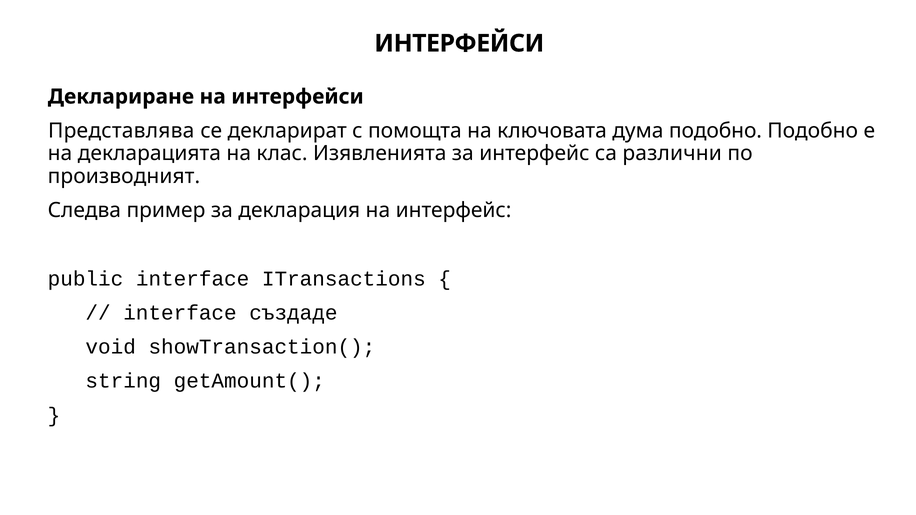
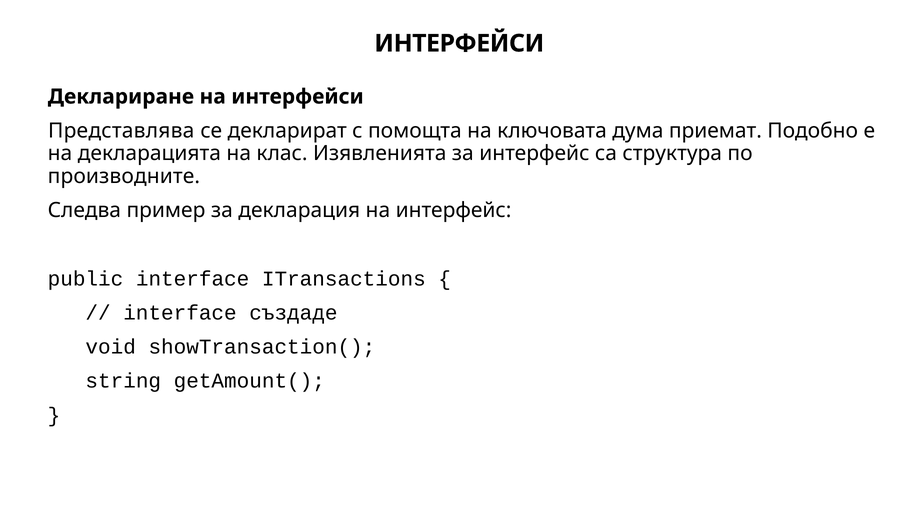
дума подобно: подобно -> приемат (715, 131)
различни: различни -> структура (672, 154)
производният: производният -> производните (124, 176)
